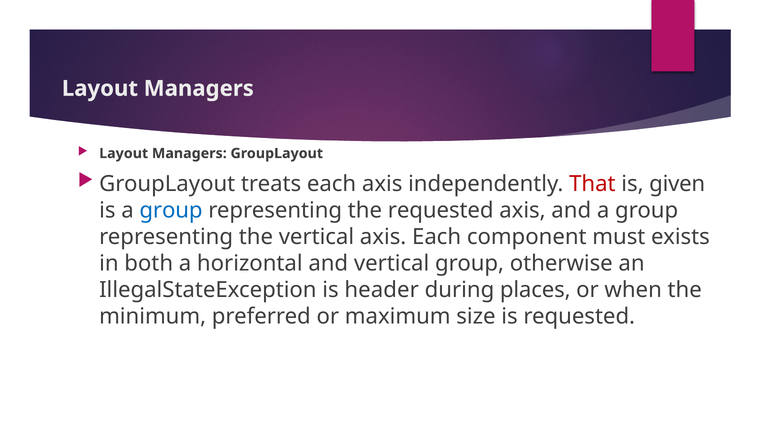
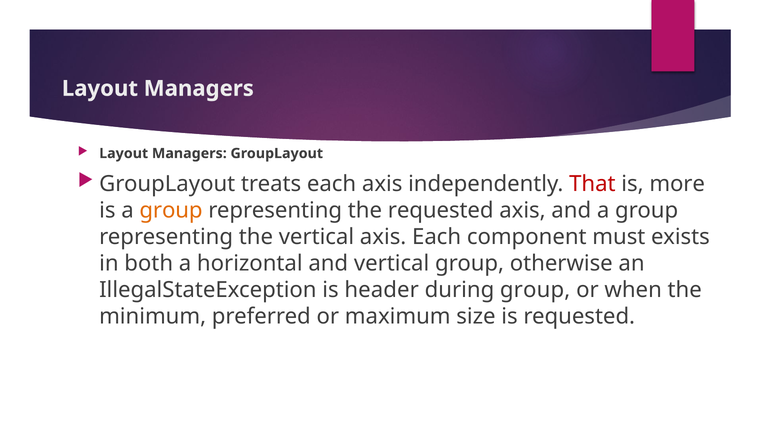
given: given -> more (677, 184)
group colour: blue -> orange (171, 210)
during places: places -> group (535, 290)
